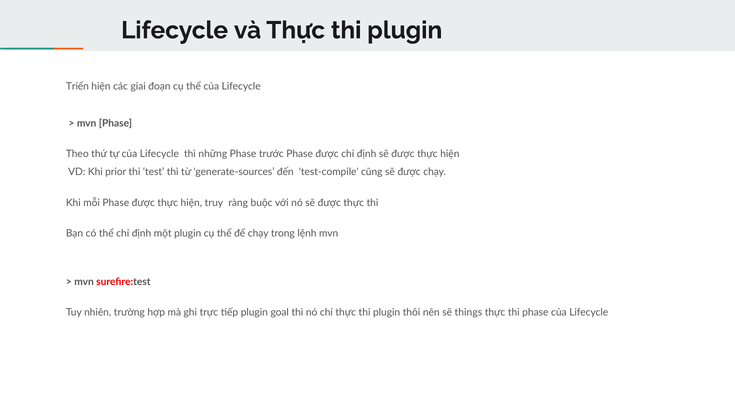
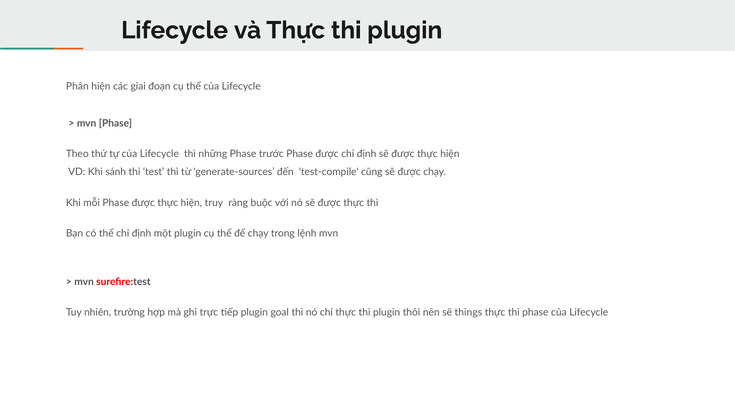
Triển: Triển -> Phân (77, 87)
prior: prior -> sánh (116, 172)
